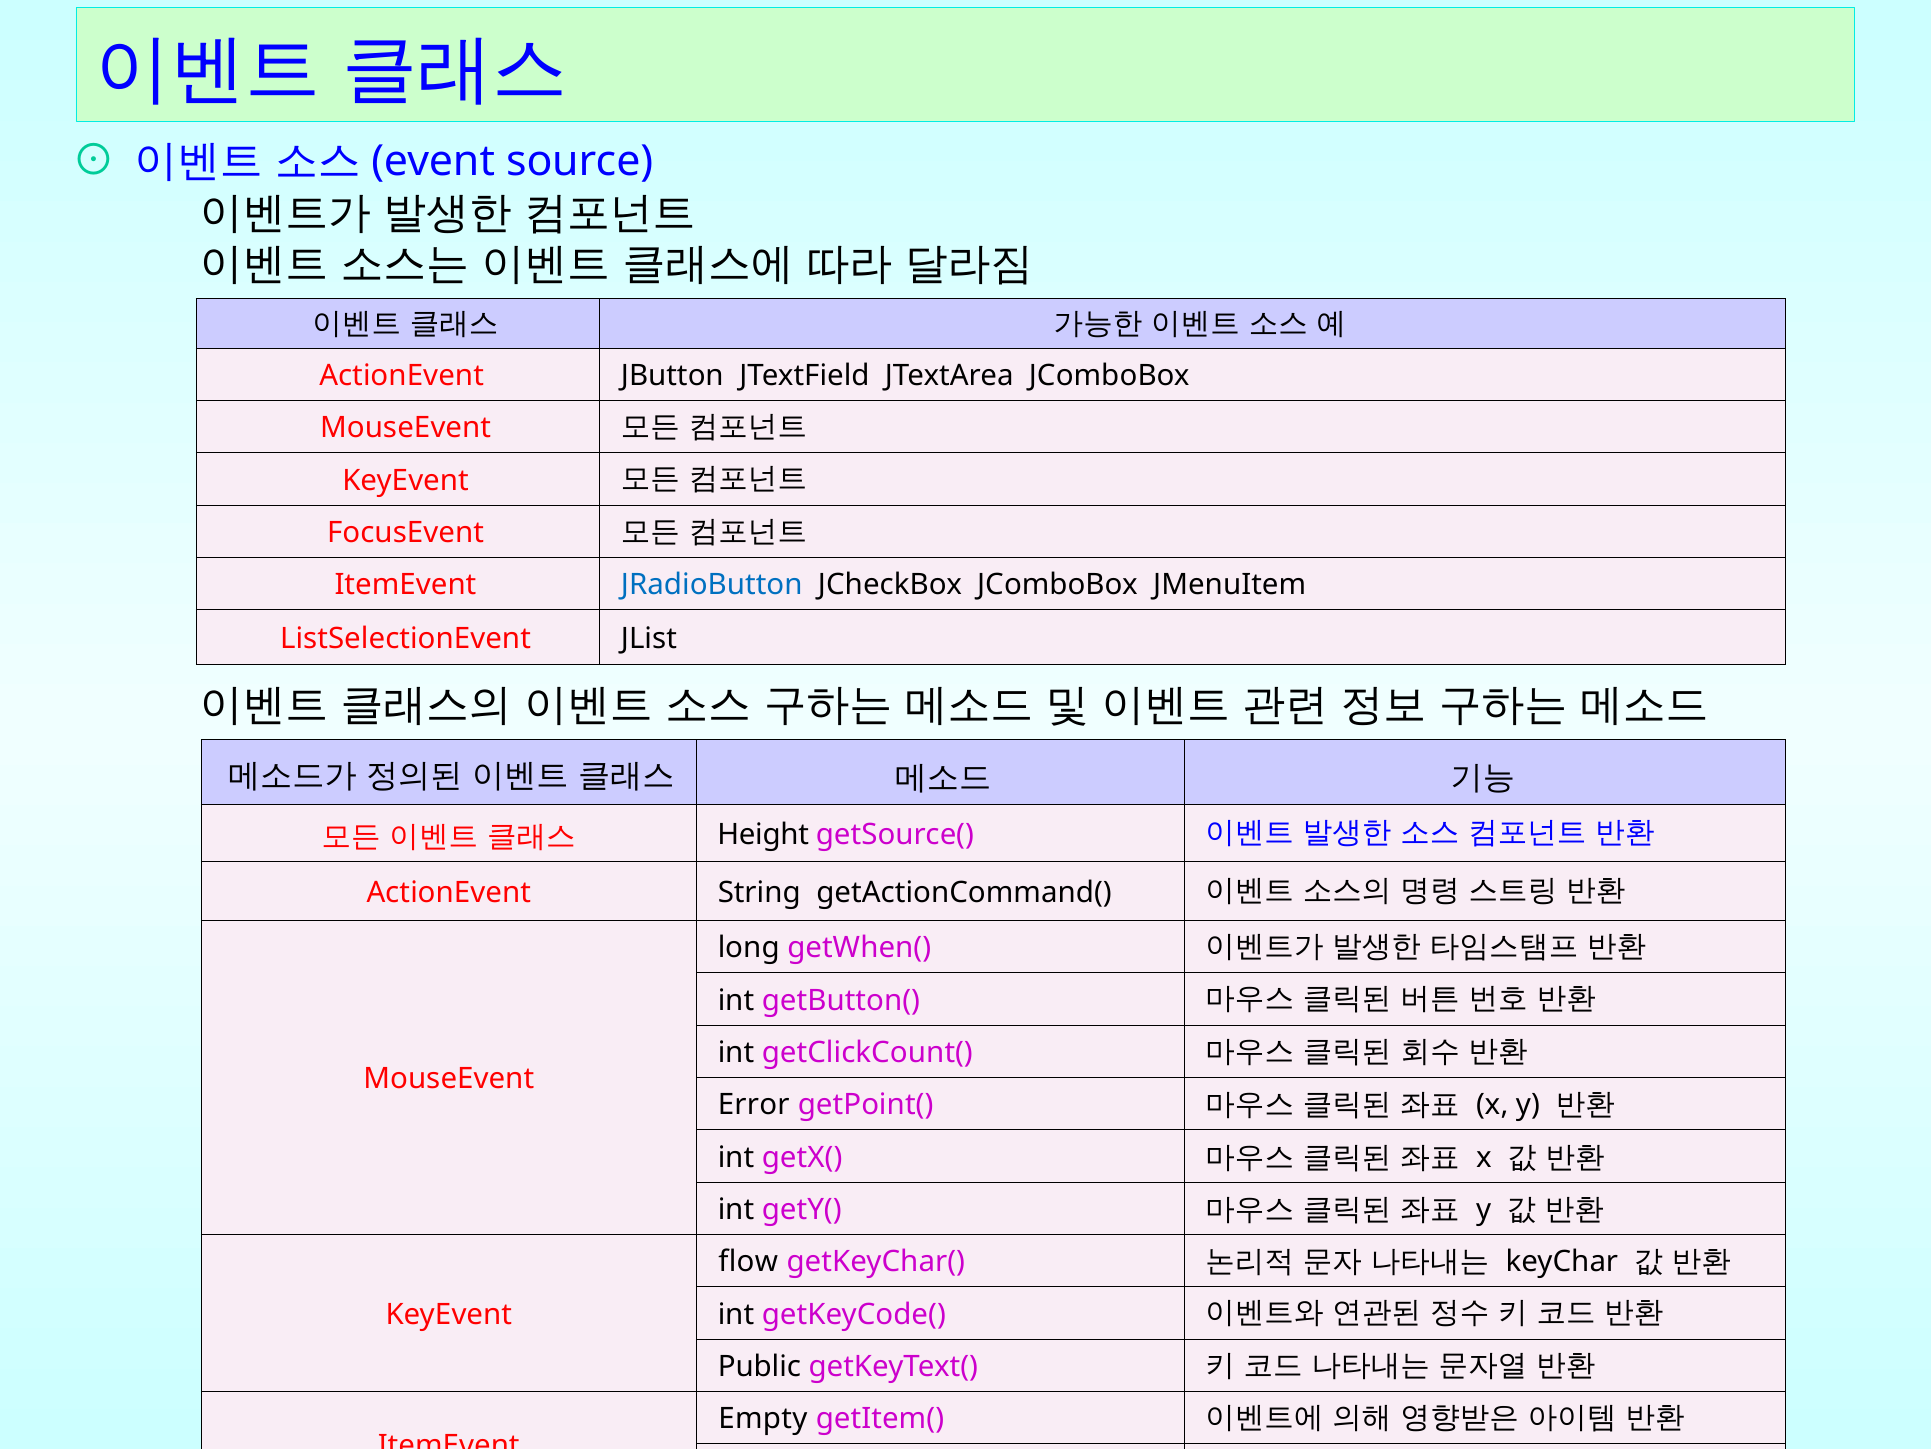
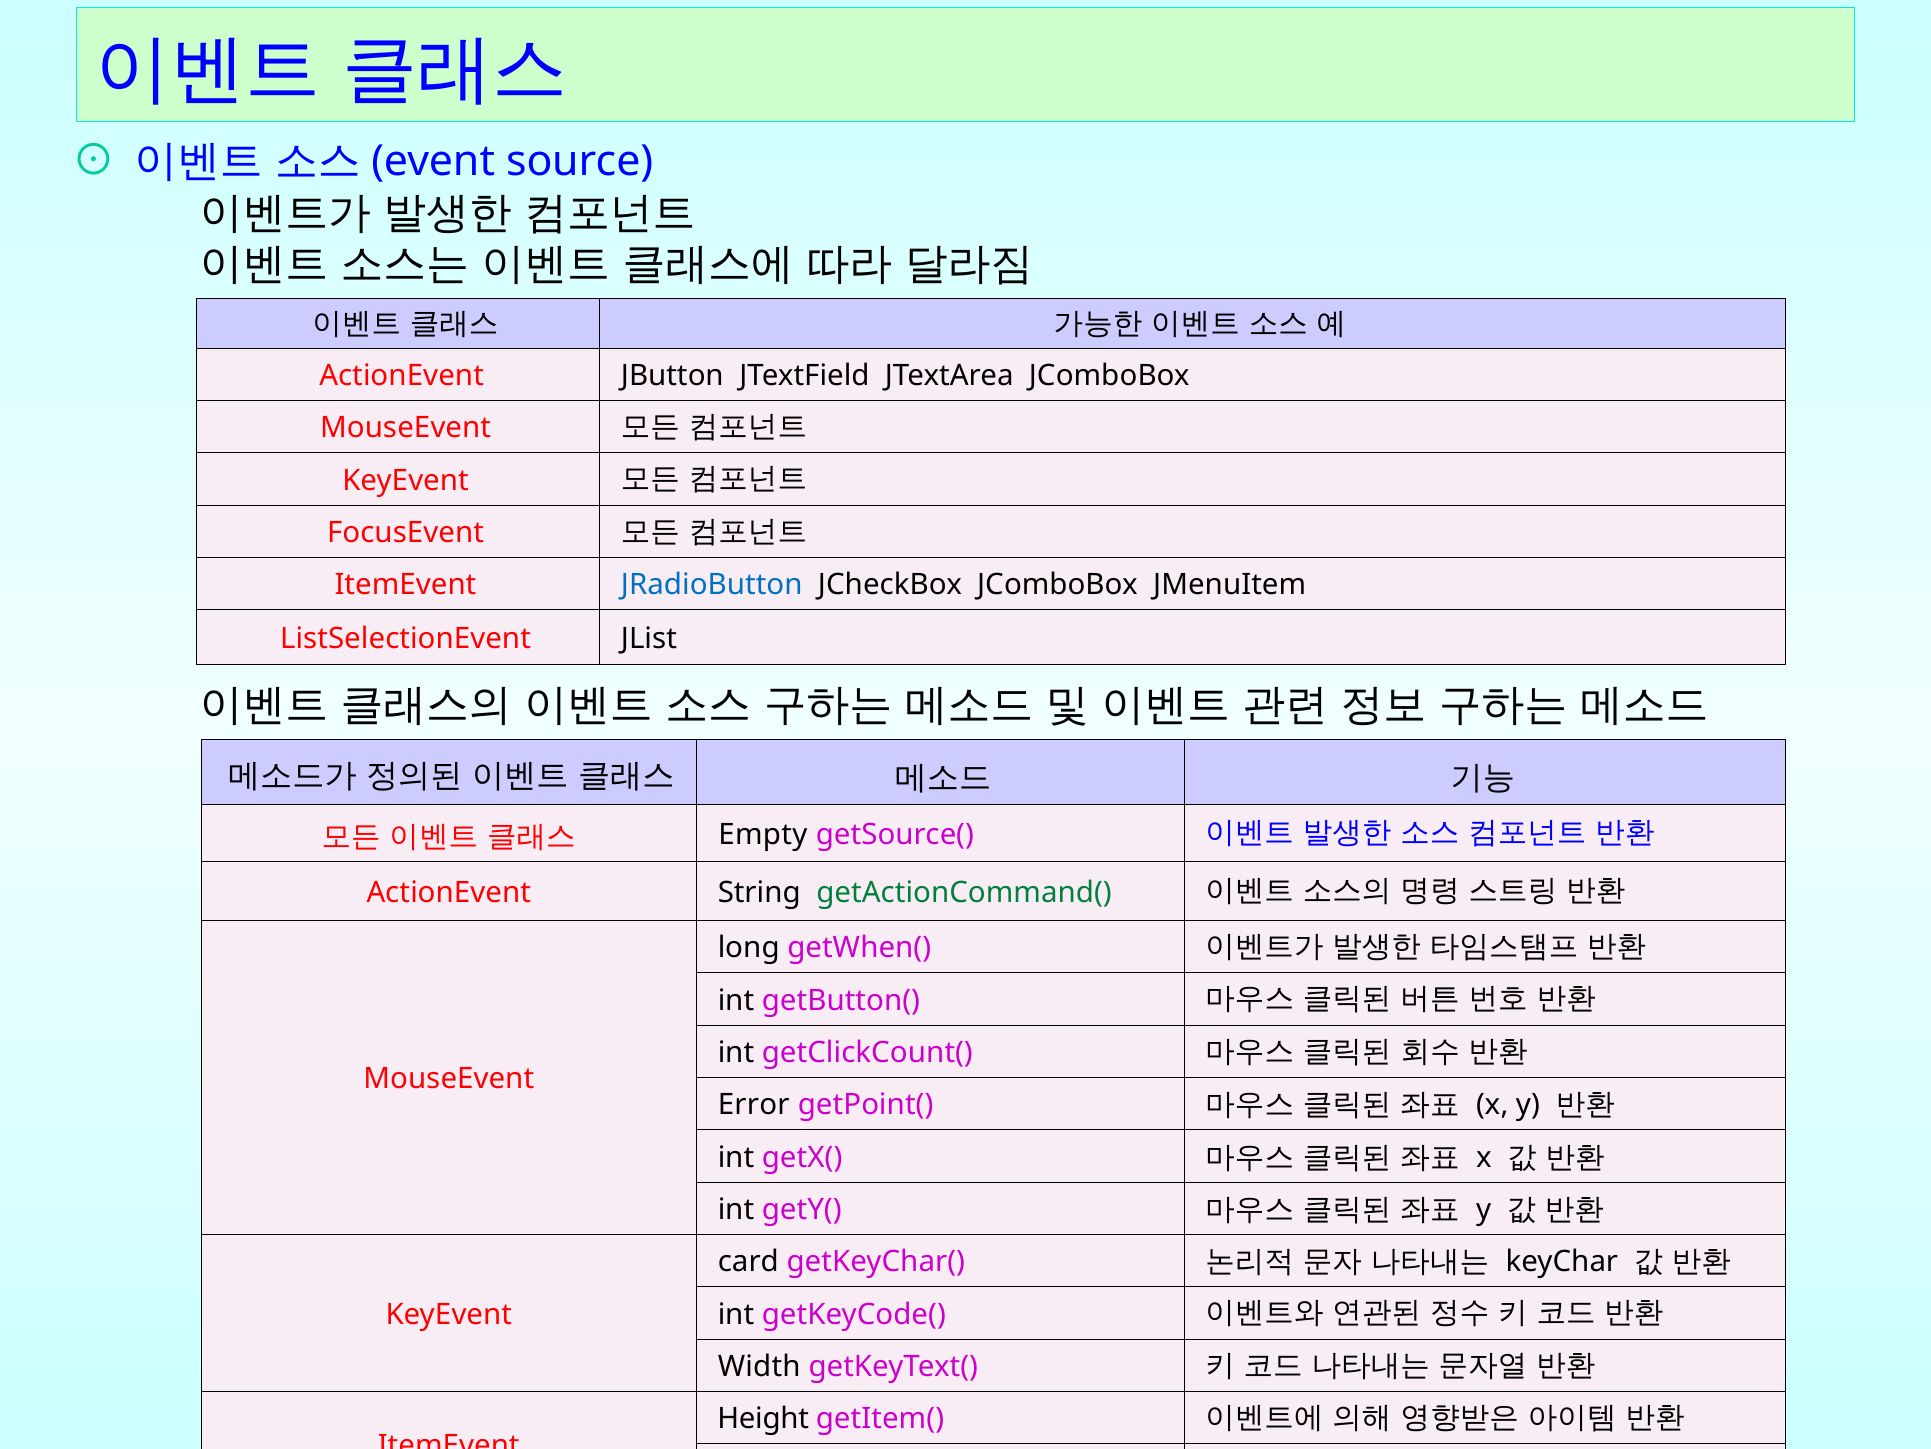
Height: Height -> Empty (763, 834)
getActionCommand( colour: black -> green (964, 892)
flow: flow -> card (748, 1261)
Public: Public -> Width (759, 1366)
Empty: Empty -> Height (763, 1418)
